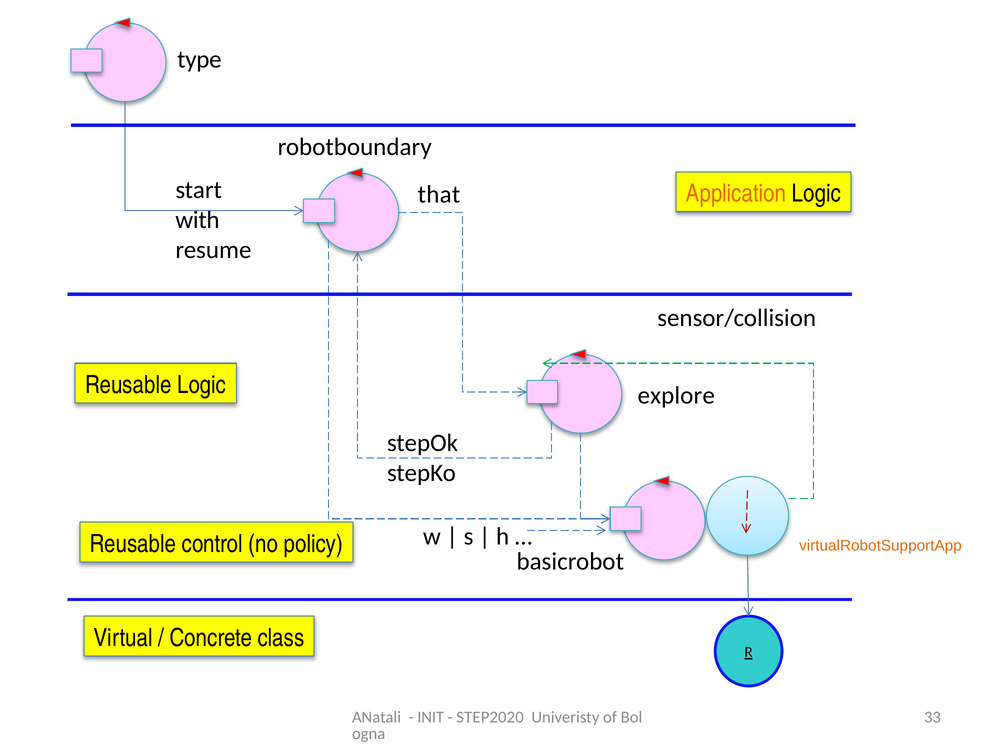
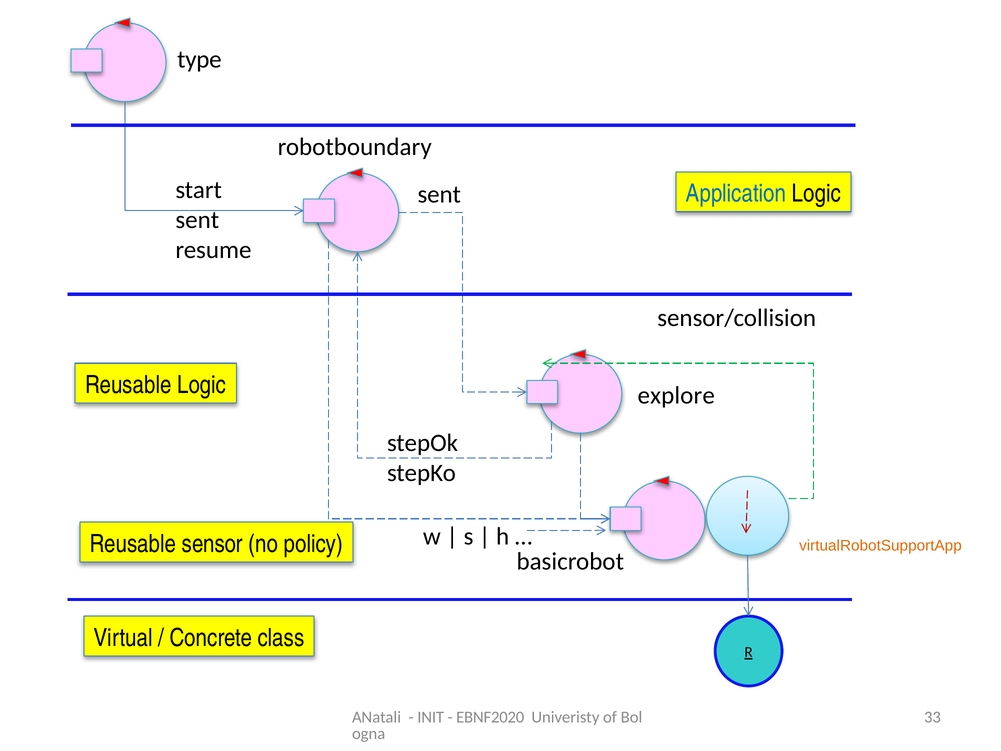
Application colour: orange -> blue (736, 194)
that: that -> sent (439, 195)
with: with -> sent (197, 220)
control: control -> sensor (212, 544)
STEP2020: STEP2020 -> EBNF2020 (490, 717)
